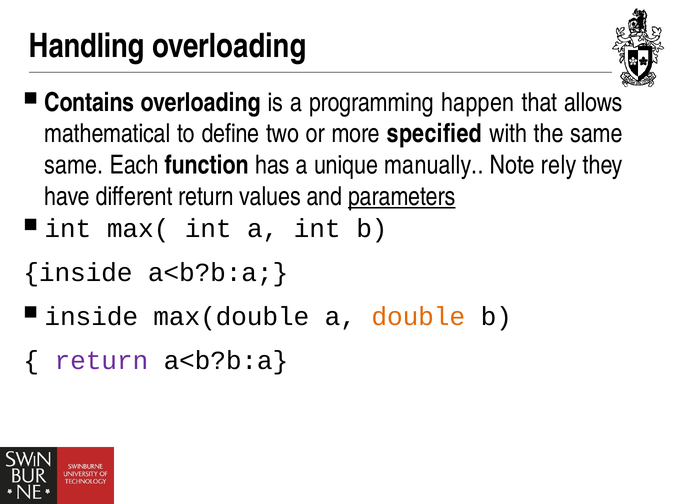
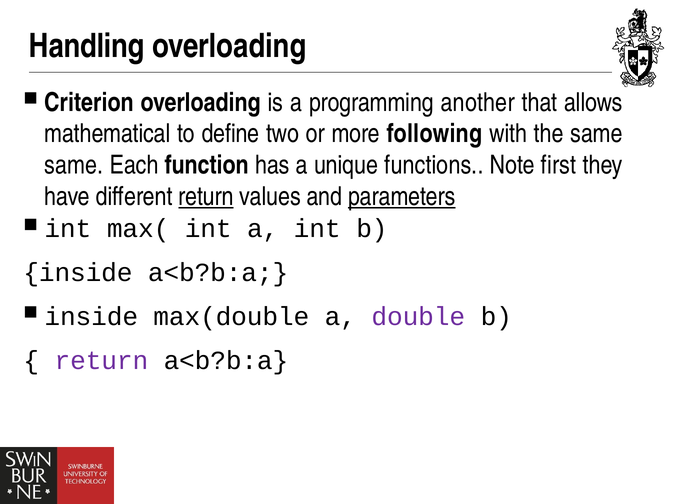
Contains: Contains -> Criterion (89, 103)
happen: happen -> another (478, 103)
specified: specified -> following (434, 134)
manually: manually -> functions (434, 165)
rely: rely -> first (559, 165)
return underline: none -> present (206, 197)
double colour: orange -> purple (418, 317)
